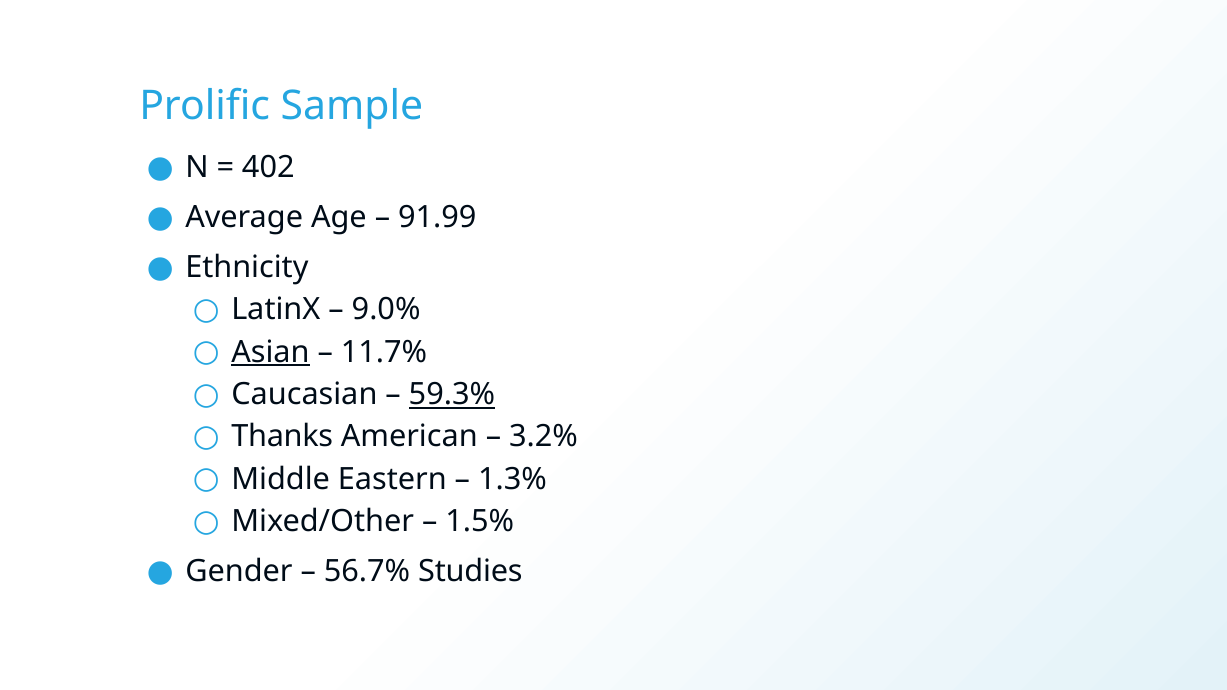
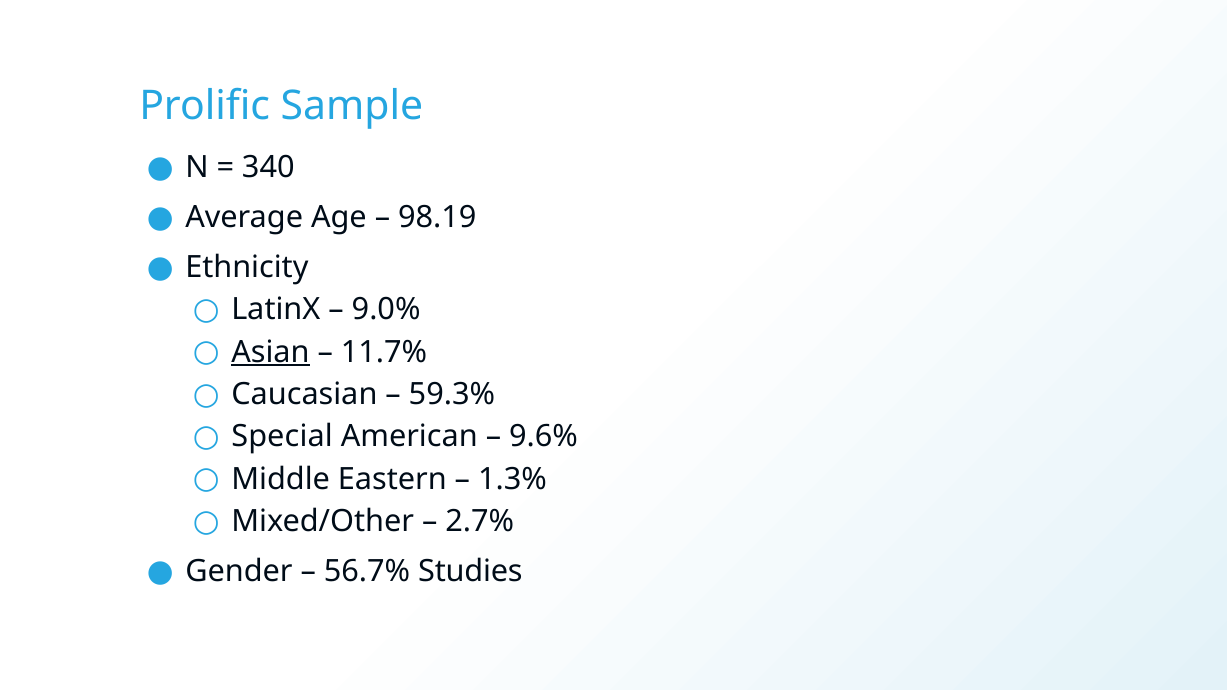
402: 402 -> 340 (268, 168)
91.99: 91.99 -> 98.19 (437, 218)
59.3% underline: present -> none (452, 395)
Thanks: Thanks -> Special (282, 437)
3.2%: 3.2% -> 9.6% (543, 437)
1.5%: 1.5% -> 2.7% (480, 522)
